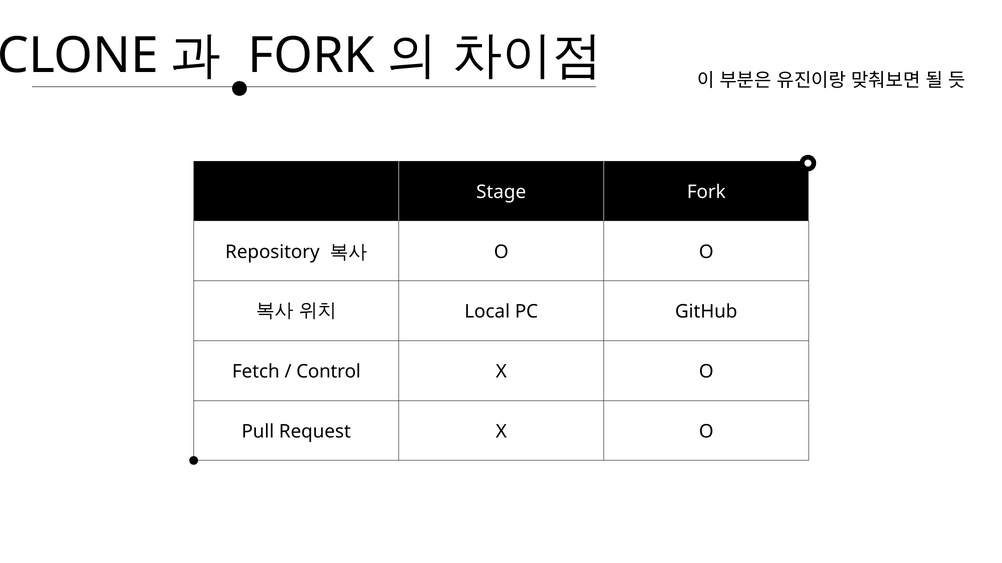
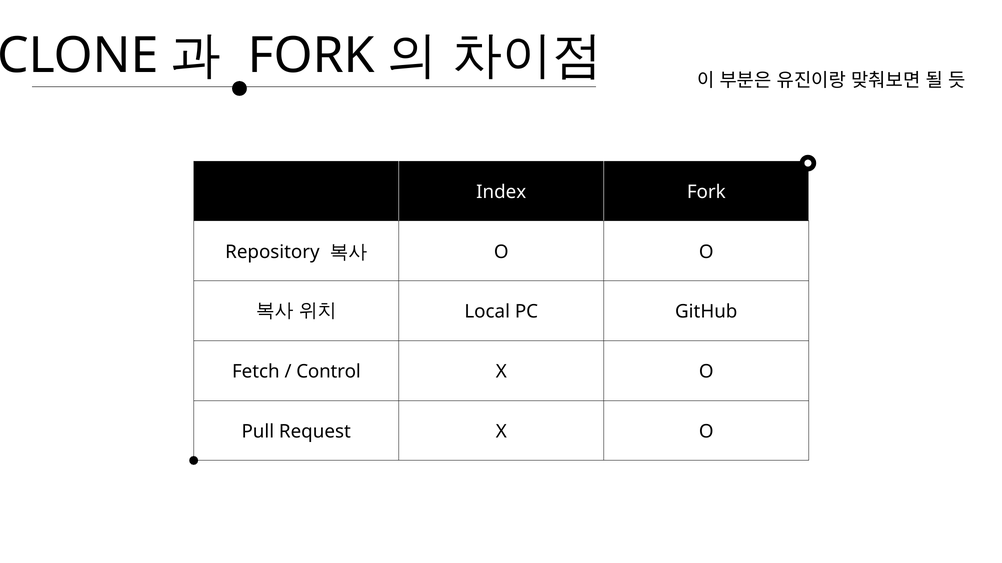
Stage: Stage -> Index (501, 192)
